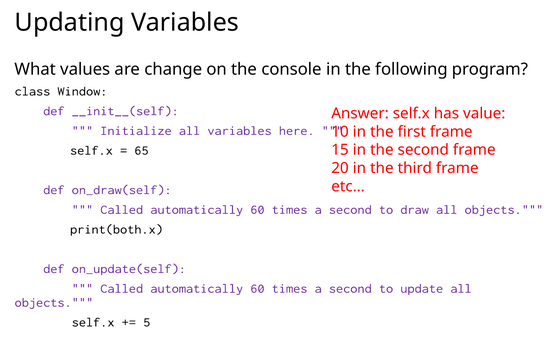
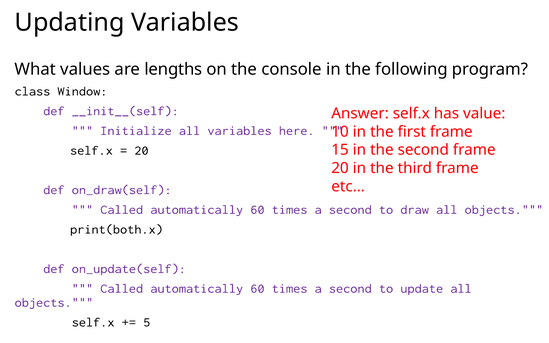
change: change -> lengths (173, 69)
65: 65 -> 20 (141, 150)
